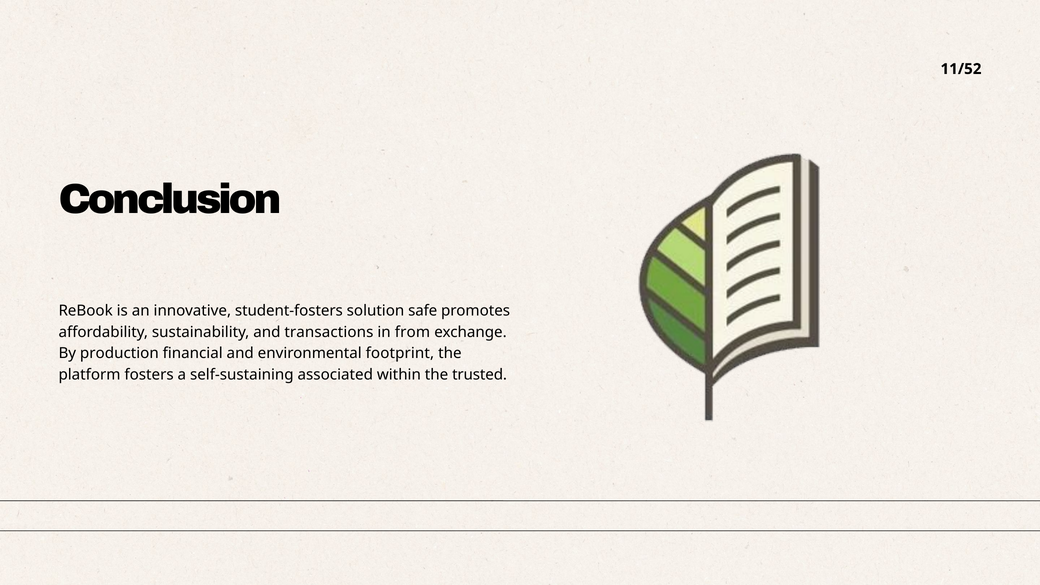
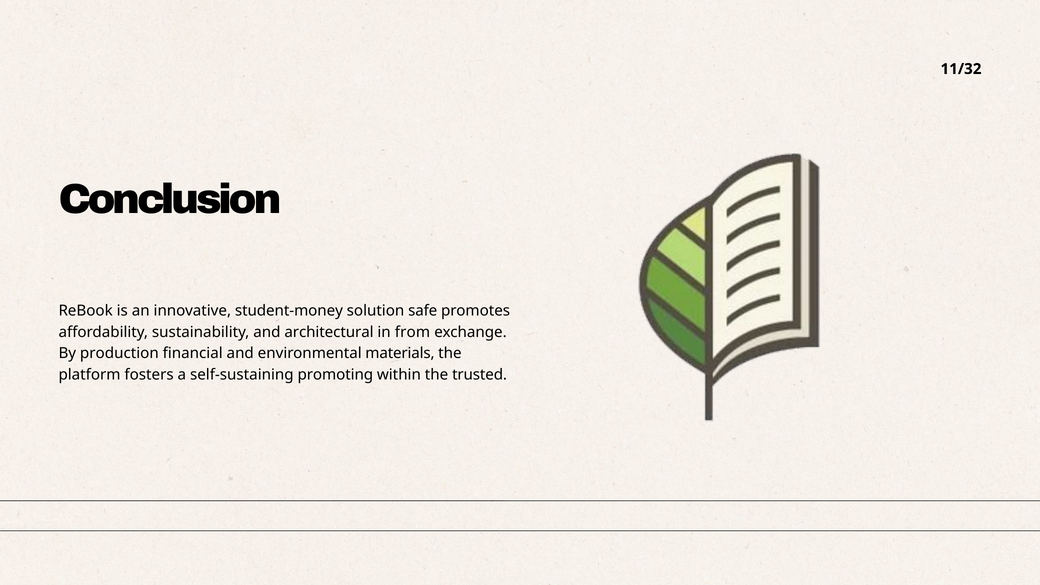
11/52: 11/52 -> 11/32 (961, 69)
student-fosters: student-fosters -> student-money (289, 311)
transactions: transactions -> architectural (329, 332)
footprint: footprint -> materials (400, 353)
associated: associated -> promoting (335, 375)
